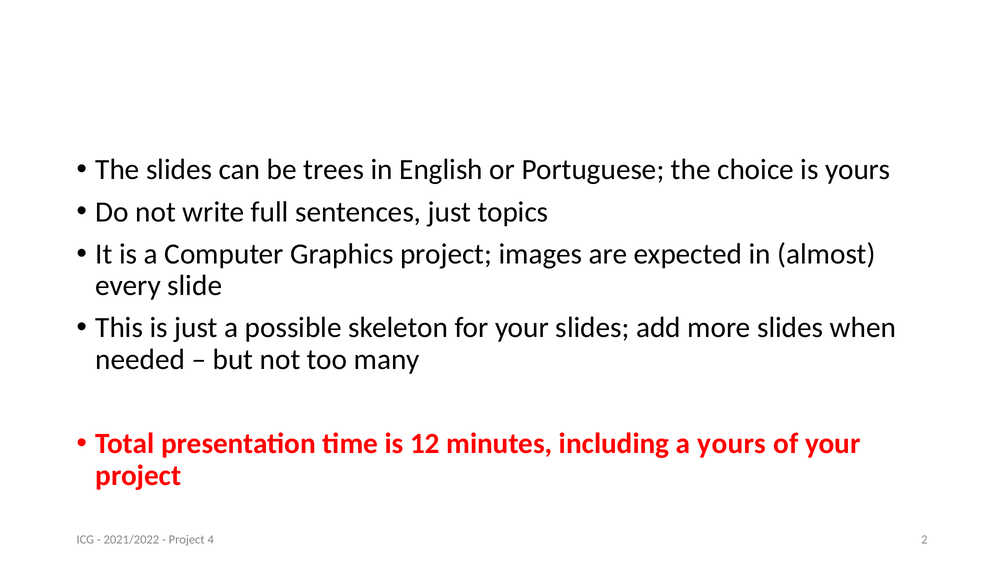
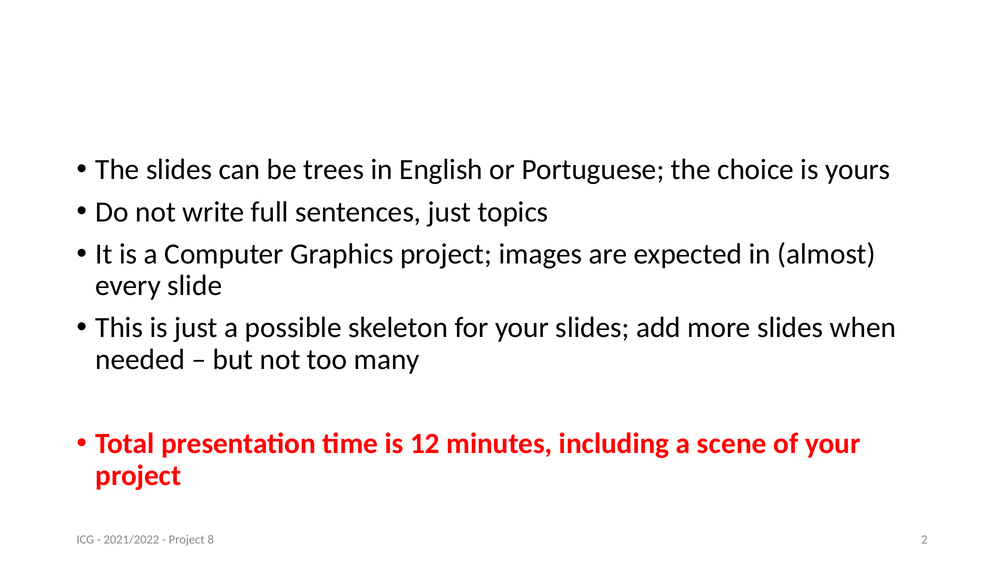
a yours: yours -> scene (732, 443)
4: 4 -> 8 (211, 539)
